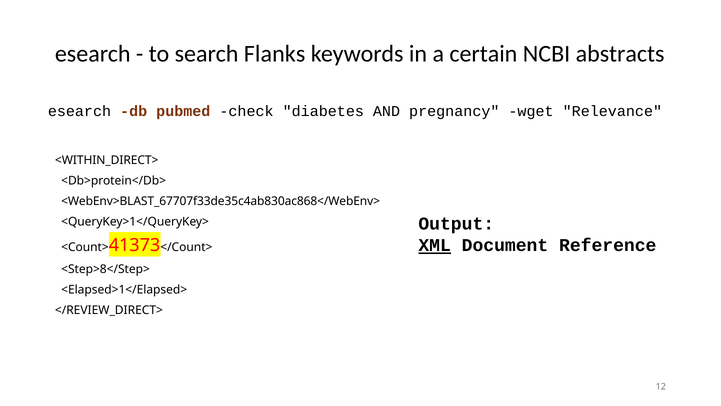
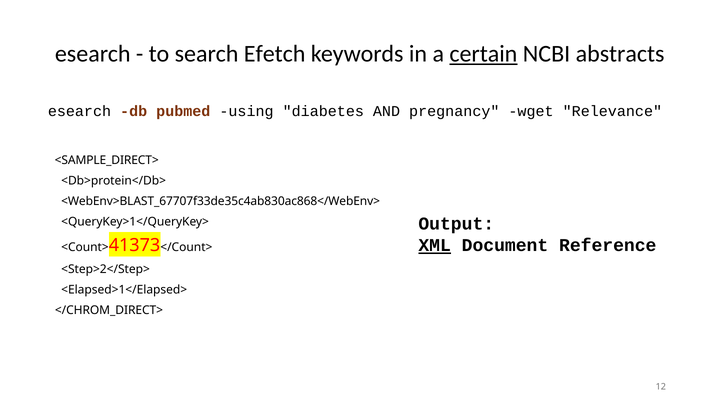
Flanks: Flanks -> Efetch (275, 54)
certain underline: none -> present (483, 54)
check: check -> using (247, 111)
<WITHIN_DIRECT>: <WITHIN_DIRECT> -> <SAMPLE_DIRECT> (107, 160)
<Step>8</Step>: <Step>8</Step> -> <Step>2</Step> (106, 269)
</REVIEW_DIRECT>: </REVIEW_DIRECT> -> </CHROM_DIRECT> (109, 310)
